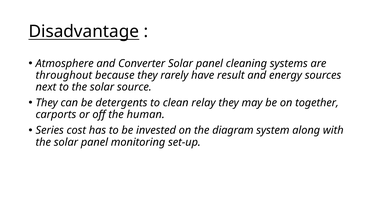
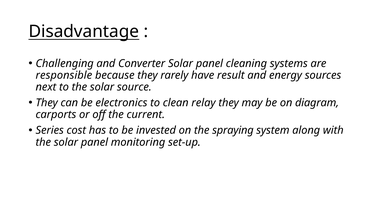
Atmosphere: Atmosphere -> Challenging (65, 63)
throughout: throughout -> responsible (64, 75)
detergents: detergents -> electronics (121, 103)
together: together -> diagram (317, 103)
human: human -> current (146, 115)
diagram: diagram -> spraying (233, 130)
